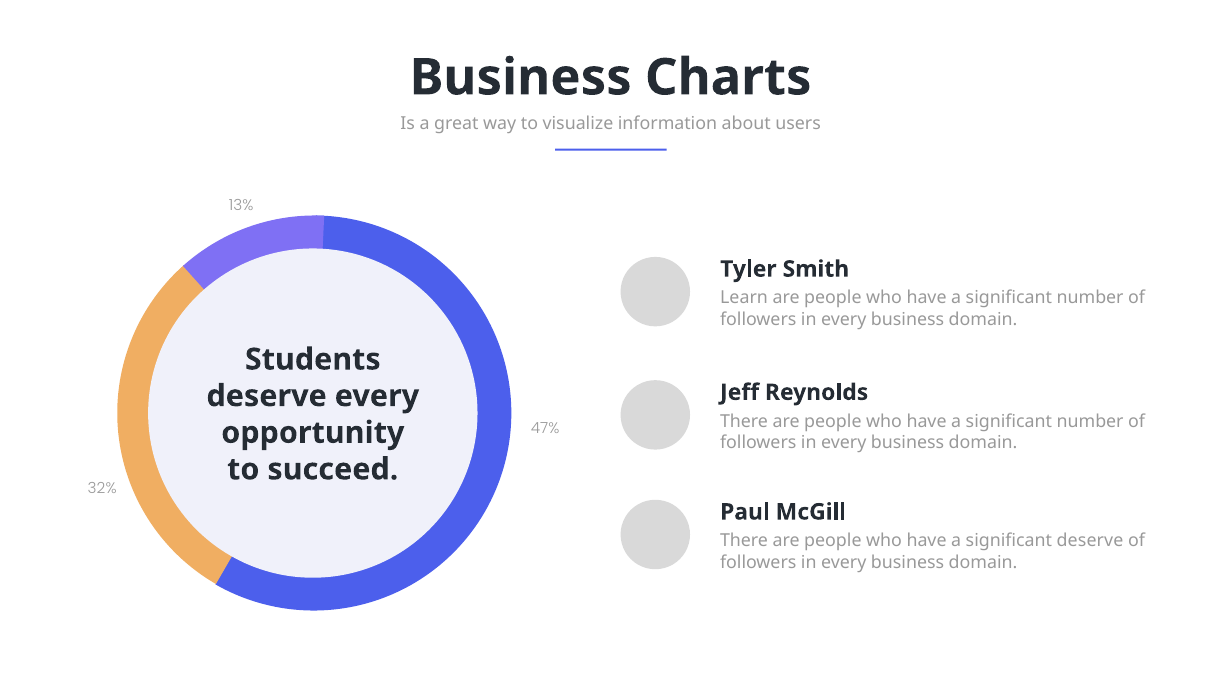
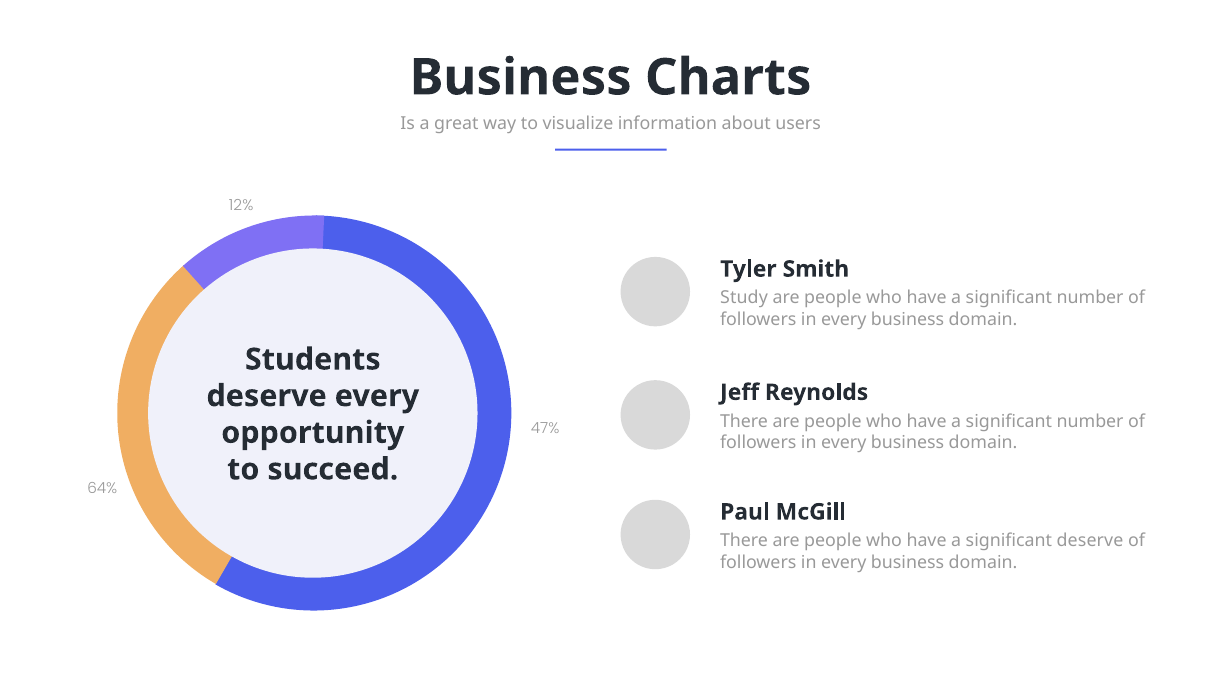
13%: 13% -> 12% (241, 206)
Learn: Learn -> Study (744, 298)
32%: 32% -> 64% (102, 488)
